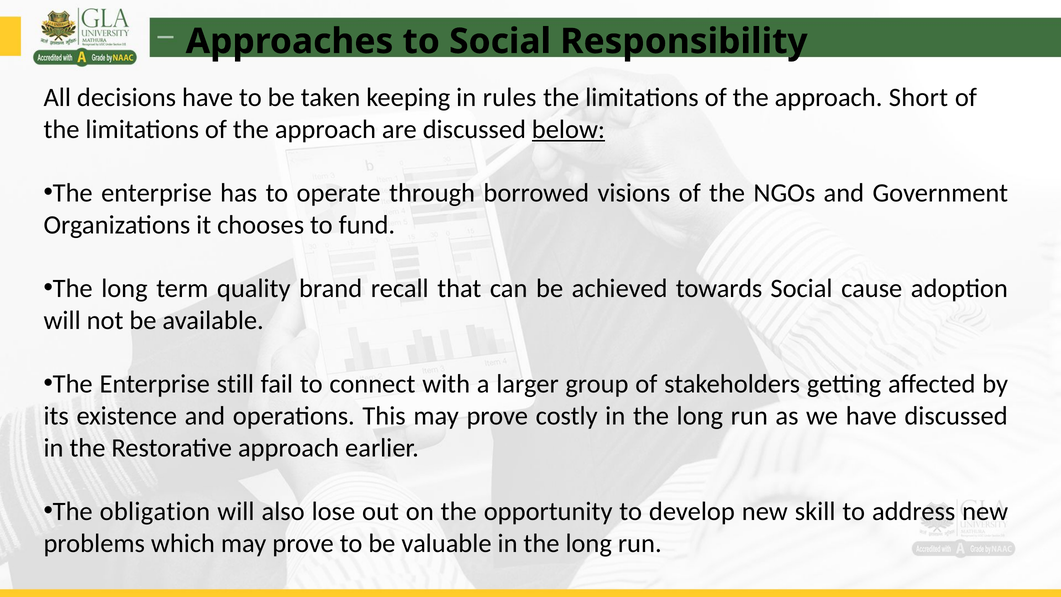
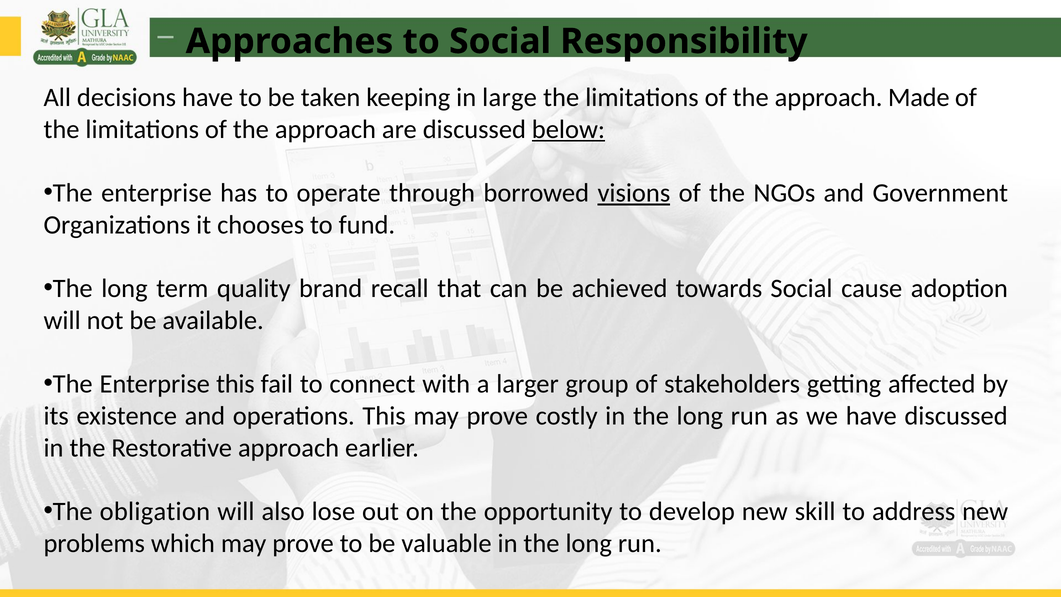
rules: rules -> large (510, 98)
Short: Short -> Made (919, 98)
visions underline: none -> present (634, 193)
Enterprise still: still -> this (235, 384)
